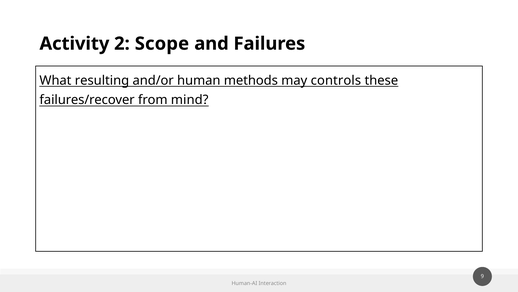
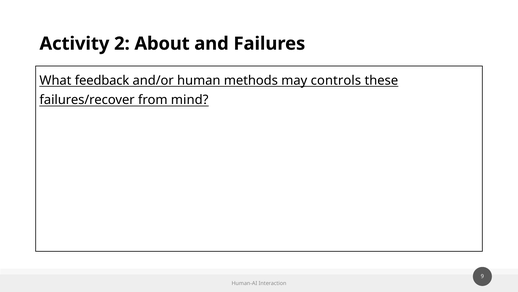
Scope: Scope -> About (162, 44)
resulting: resulting -> feedback (102, 80)
